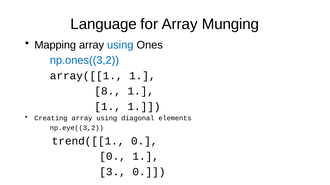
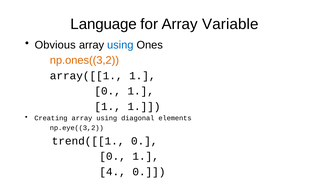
Munging: Munging -> Variable (230, 24)
Mapping: Mapping -> Obvious (55, 45)
np.ones((3,2 colour: blue -> orange (84, 61)
8: 8 -> 0 (108, 91)
3: 3 -> 4 (113, 172)
